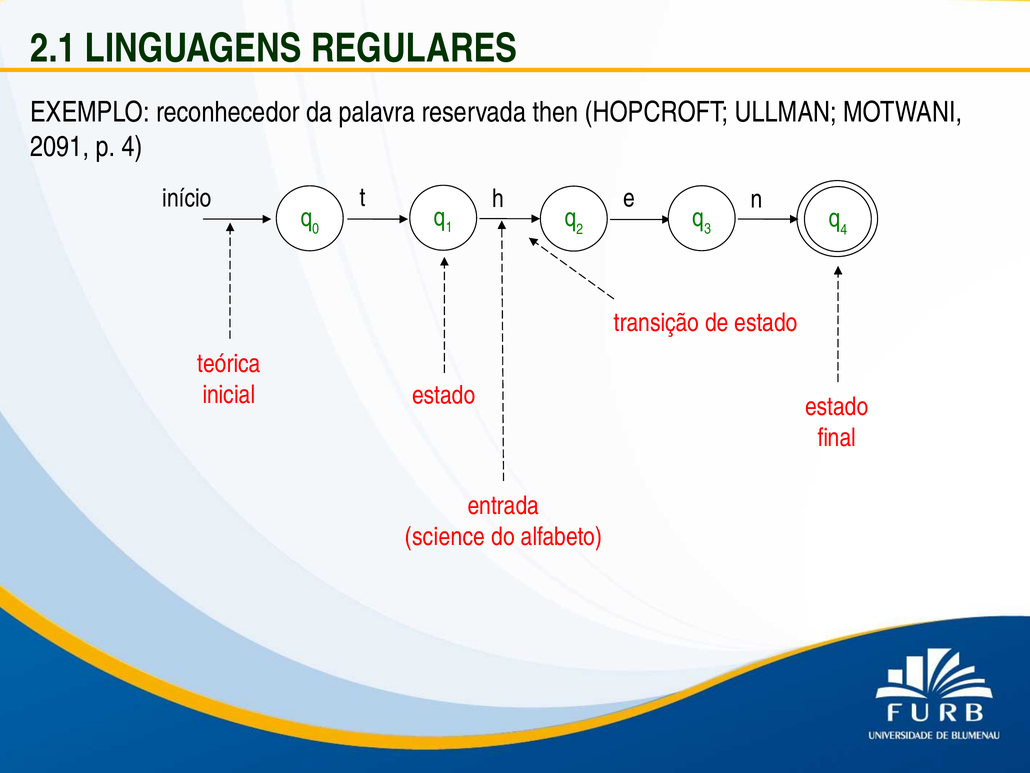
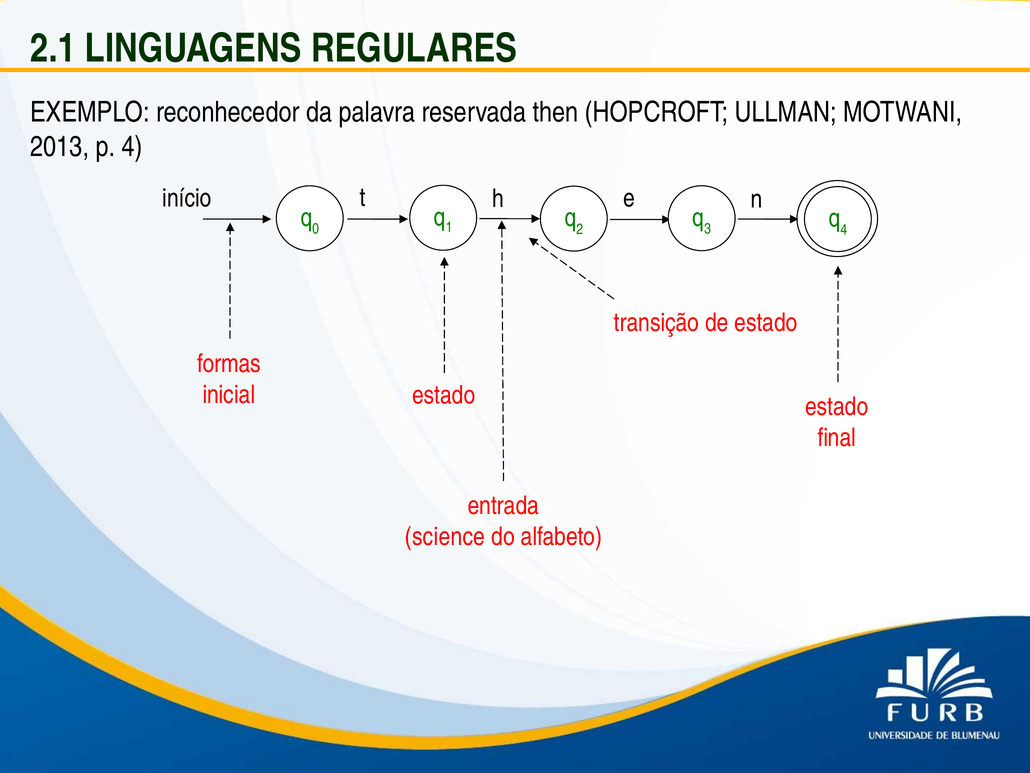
2091: 2091 -> 2013 (60, 147)
teórica: teórica -> formas (229, 363)
